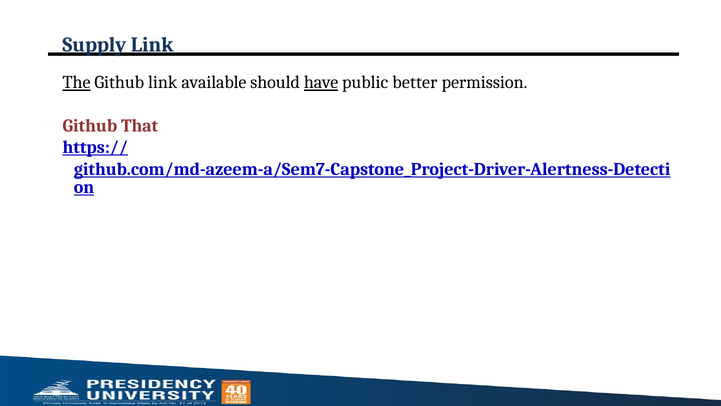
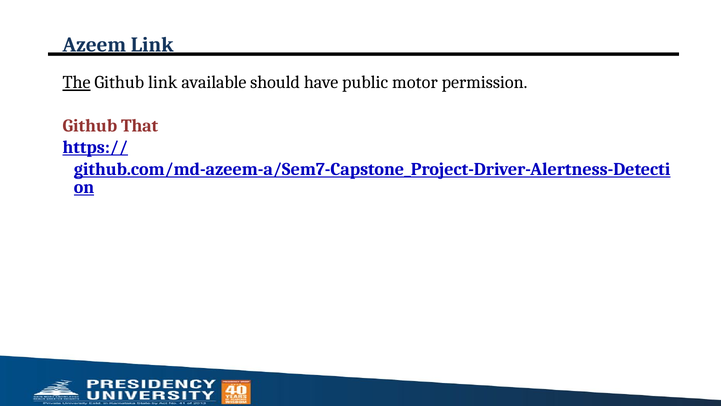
Supply: Supply -> Azeem (94, 45)
have underline: present -> none (321, 82)
better: better -> motor (415, 82)
